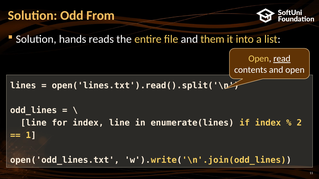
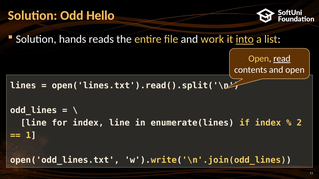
From: From -> Hello (100, 16)
them: them -> work (212, 39)
into underline: none -> present (245, 39)
